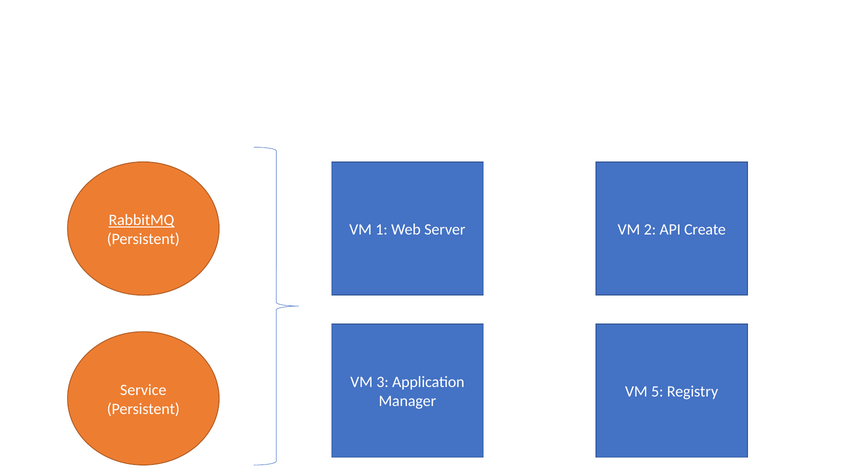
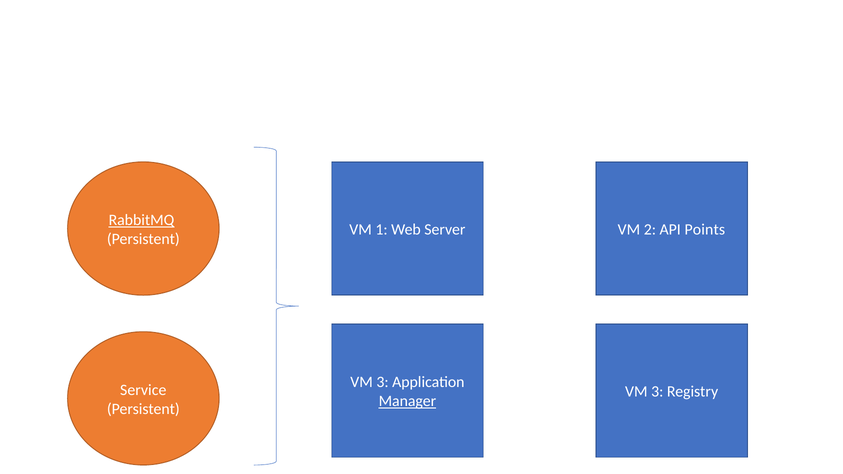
Create: Create -> Points (705, 230)
5: 5 -> 3 (657, 392)
Manager underline: none -> present (407, 401)
